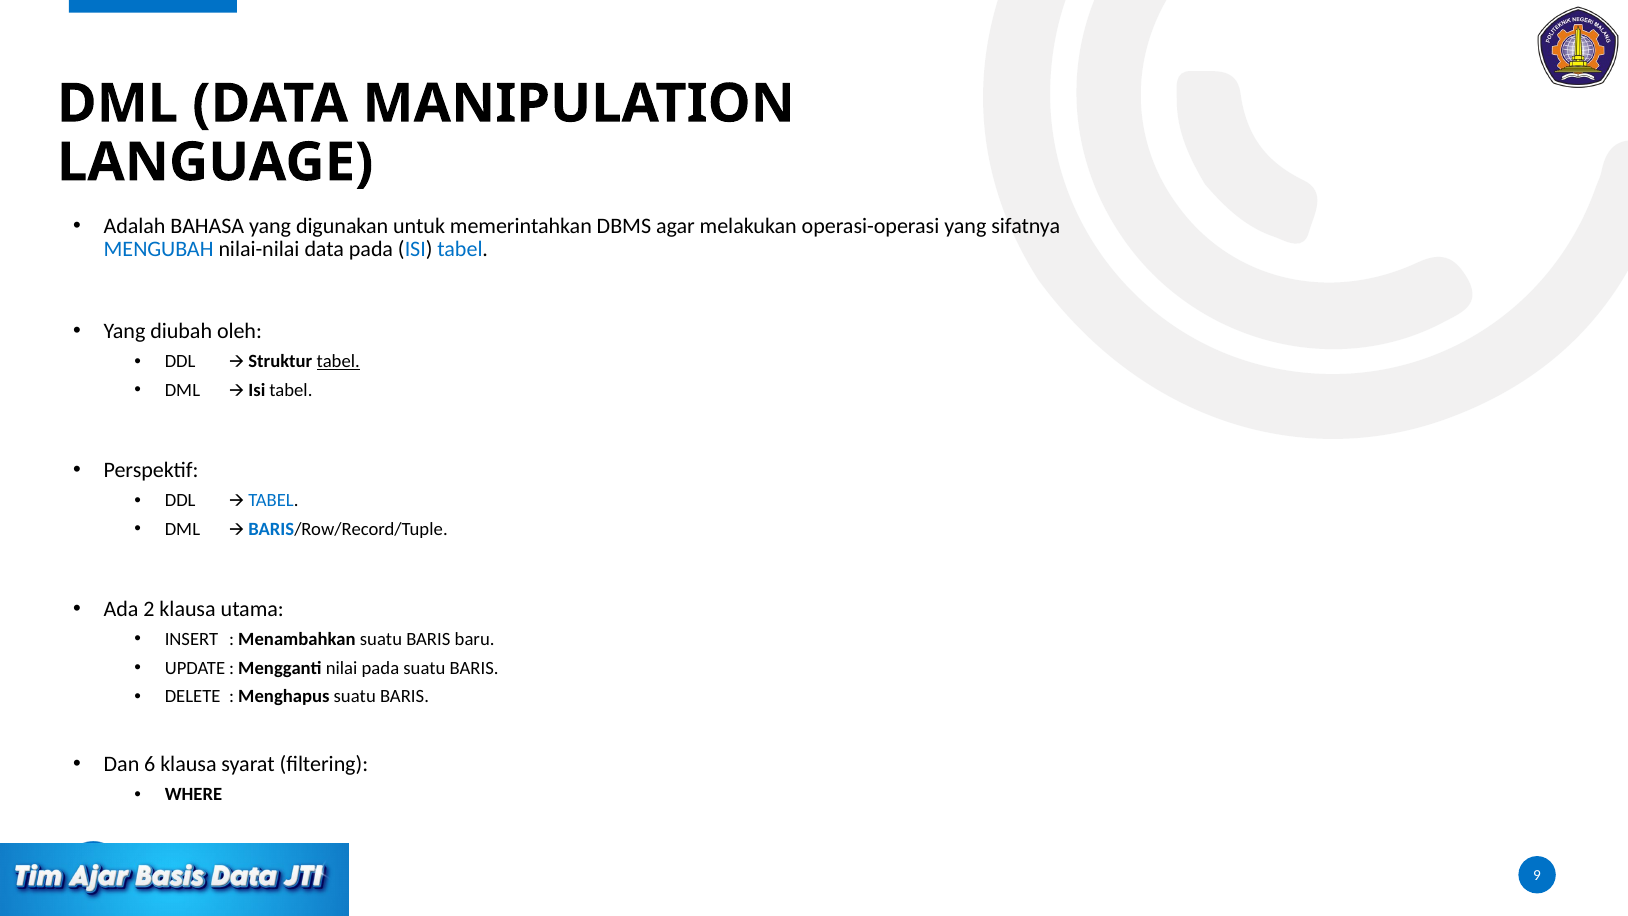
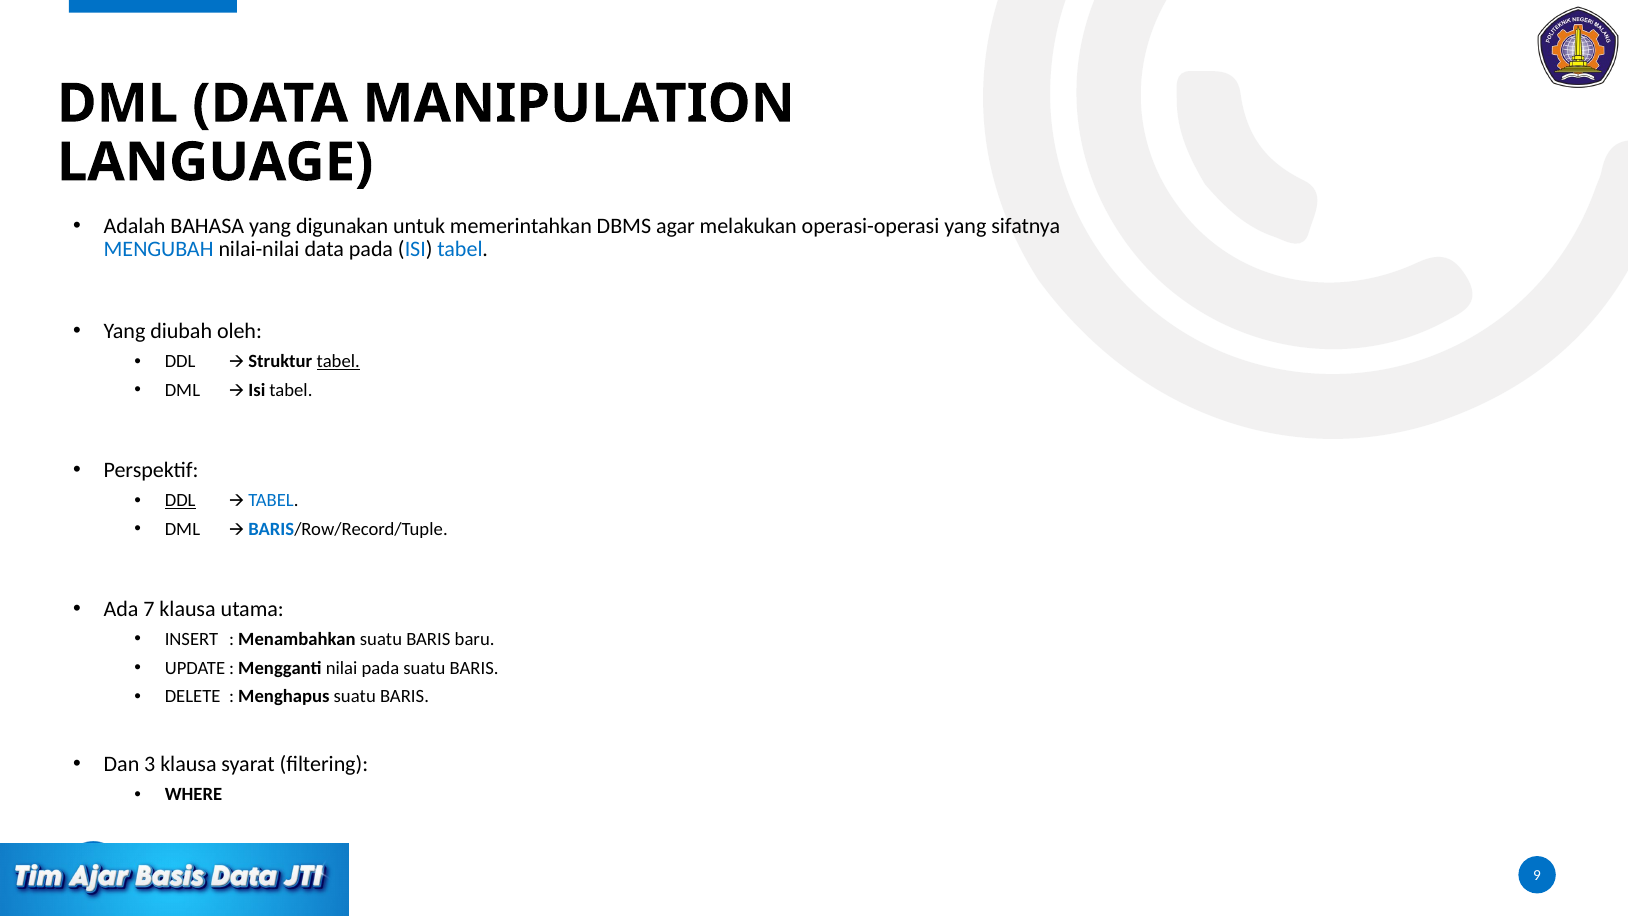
DDL underline: none -> present (180, 500)
2: 2 -> 7 (149, 609)
6: 6 -> 3 (150, 764)
